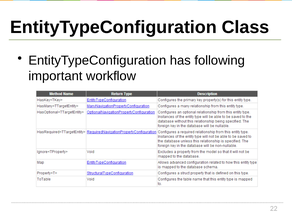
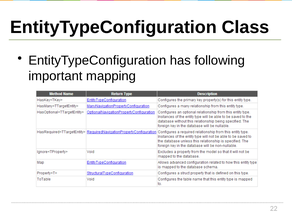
workflow: workflow -> mapping (111, 76)
